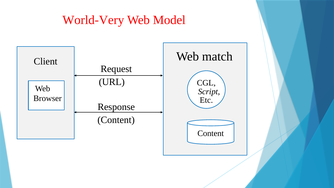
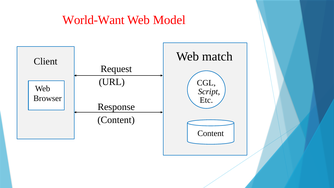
World-Very: World-Very -> World-Want (93, 20)
